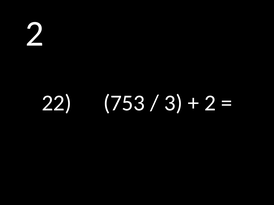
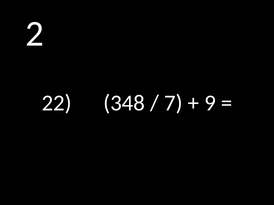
753: 753 -> 348 (124, 103)
3: 3 -> 7 (173, 103)
2: 2 -> 9 (210, 103)
